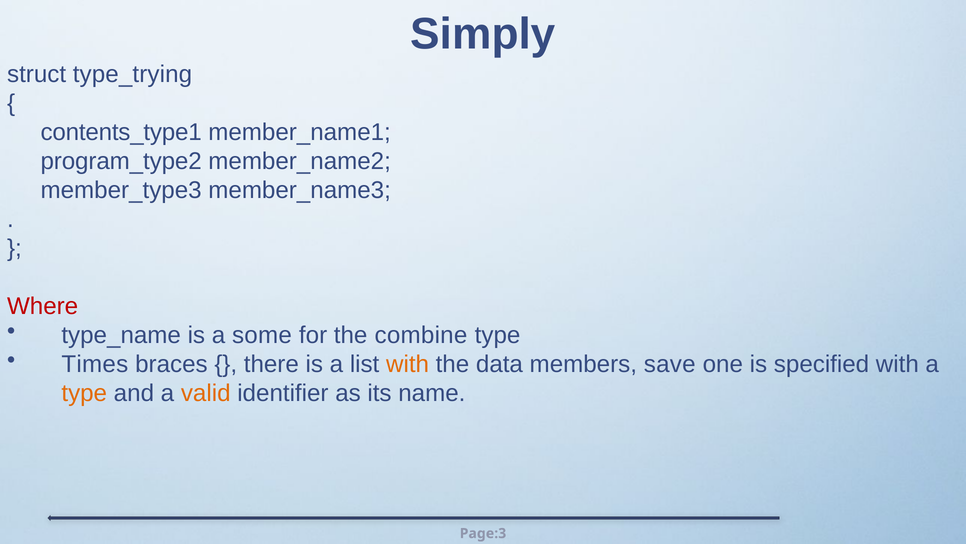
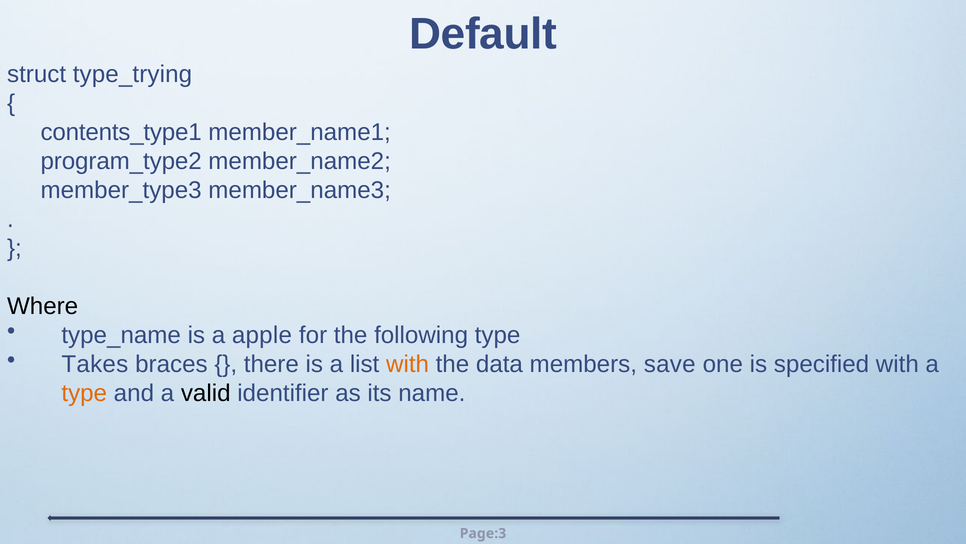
Simply: Simply -> Default (483, 34)
Where colour: red -> black (43, 306)
some: some -> apple (262, 335)
combine: combine -> following (421, 335)
Times: Times -> Takes (95, 364)
valid colour: orange -> black (206, 393)
